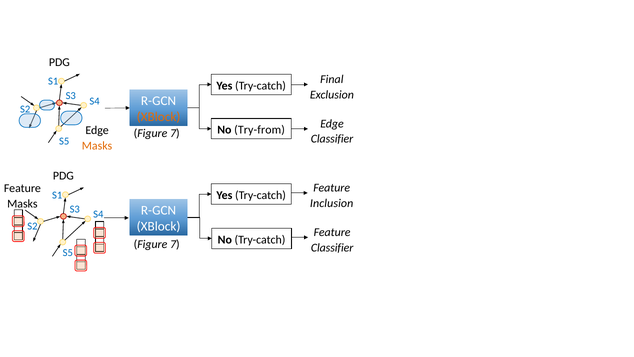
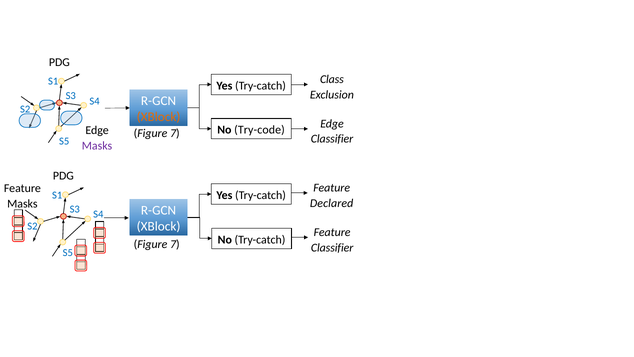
Final: Final -> Class (332, 79)
Try-from: Try-from -> Try-code (260, 130)
Masks colour: orange -> purple (97, 145)
Inclusion: Inclusion -> Declared (332, 203)
